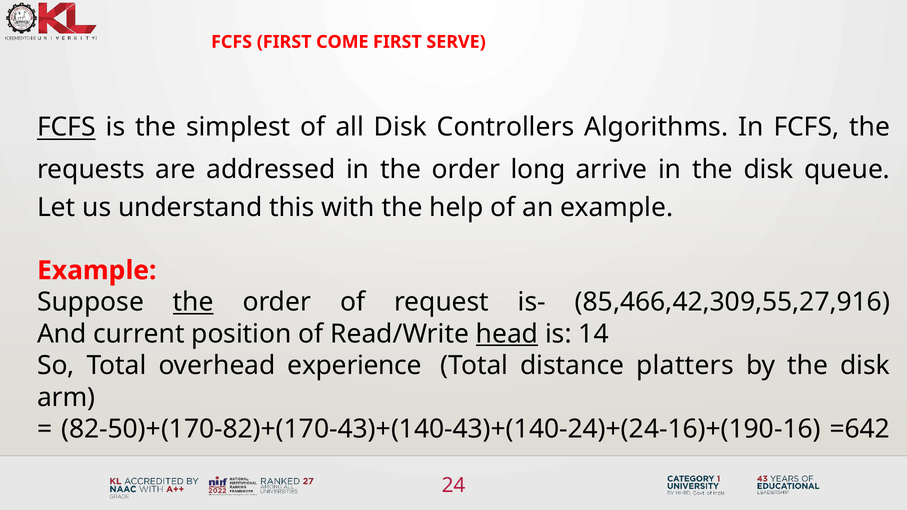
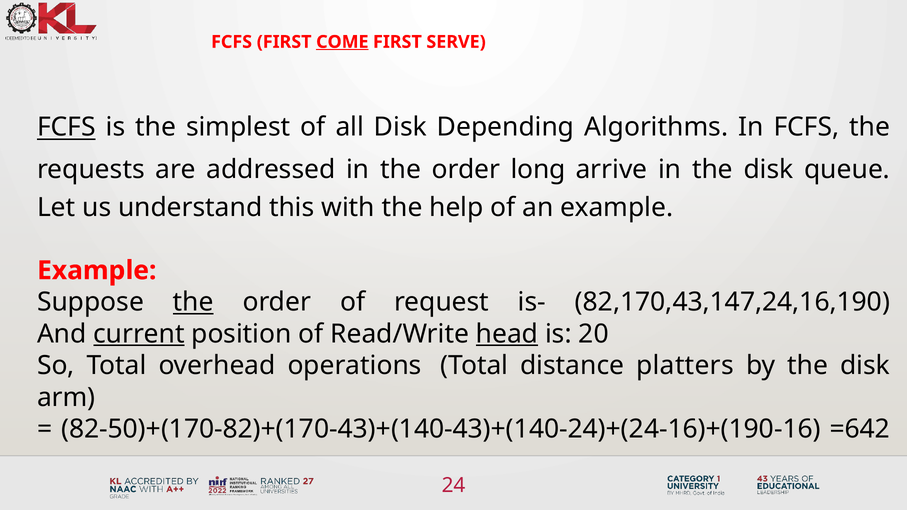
COME underline: none -> present (342, 42)
Controllers: Controllers -> Depending (506, 127)
85,466,42,309,55,27,916: 85,466,42,309,55,27,916 -> 82,170,43,147,24,16,190 (732, 302)
current underline: none -> present (139, 334)
14: 14 -> 20 (594, 334)
experience: experience -> operations (355, 366)
